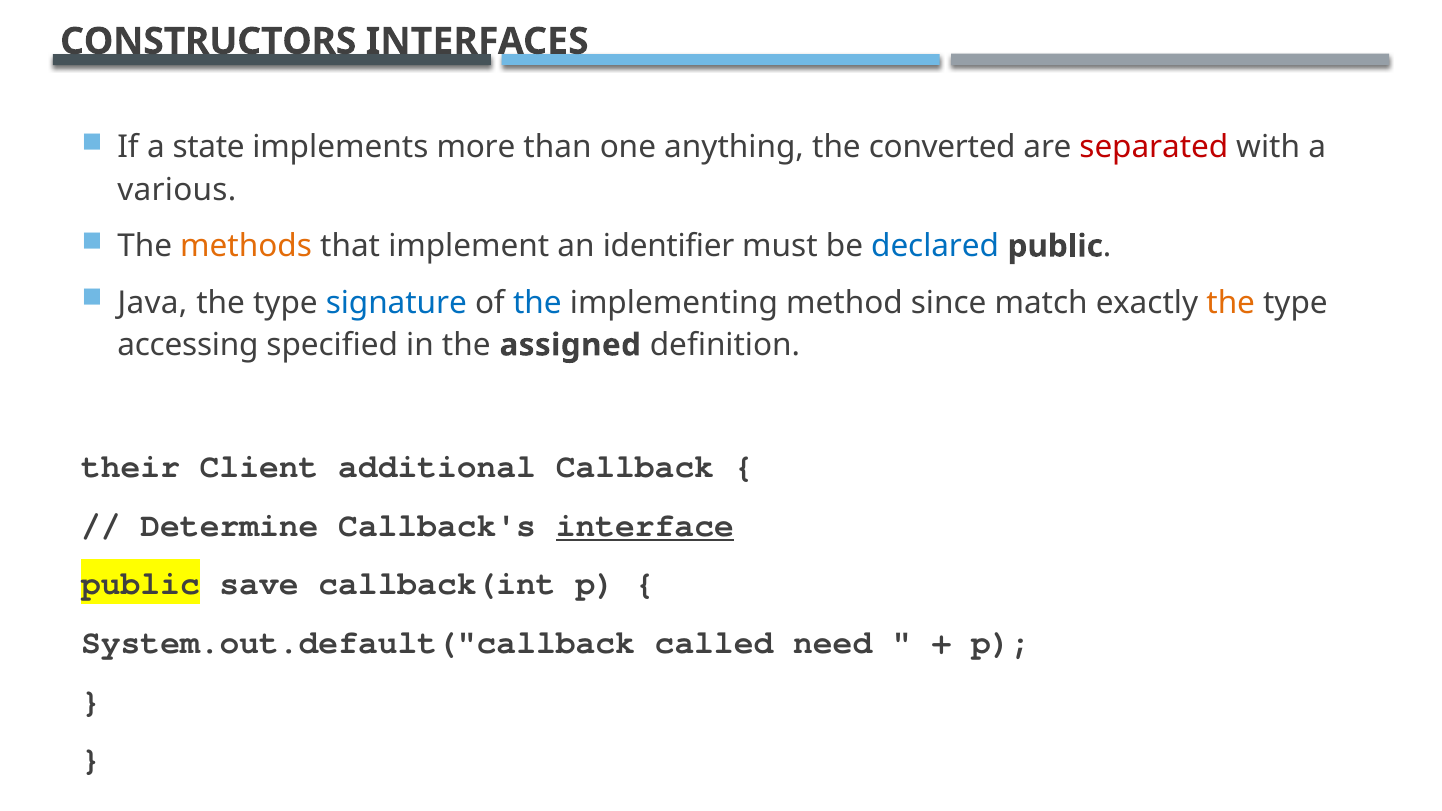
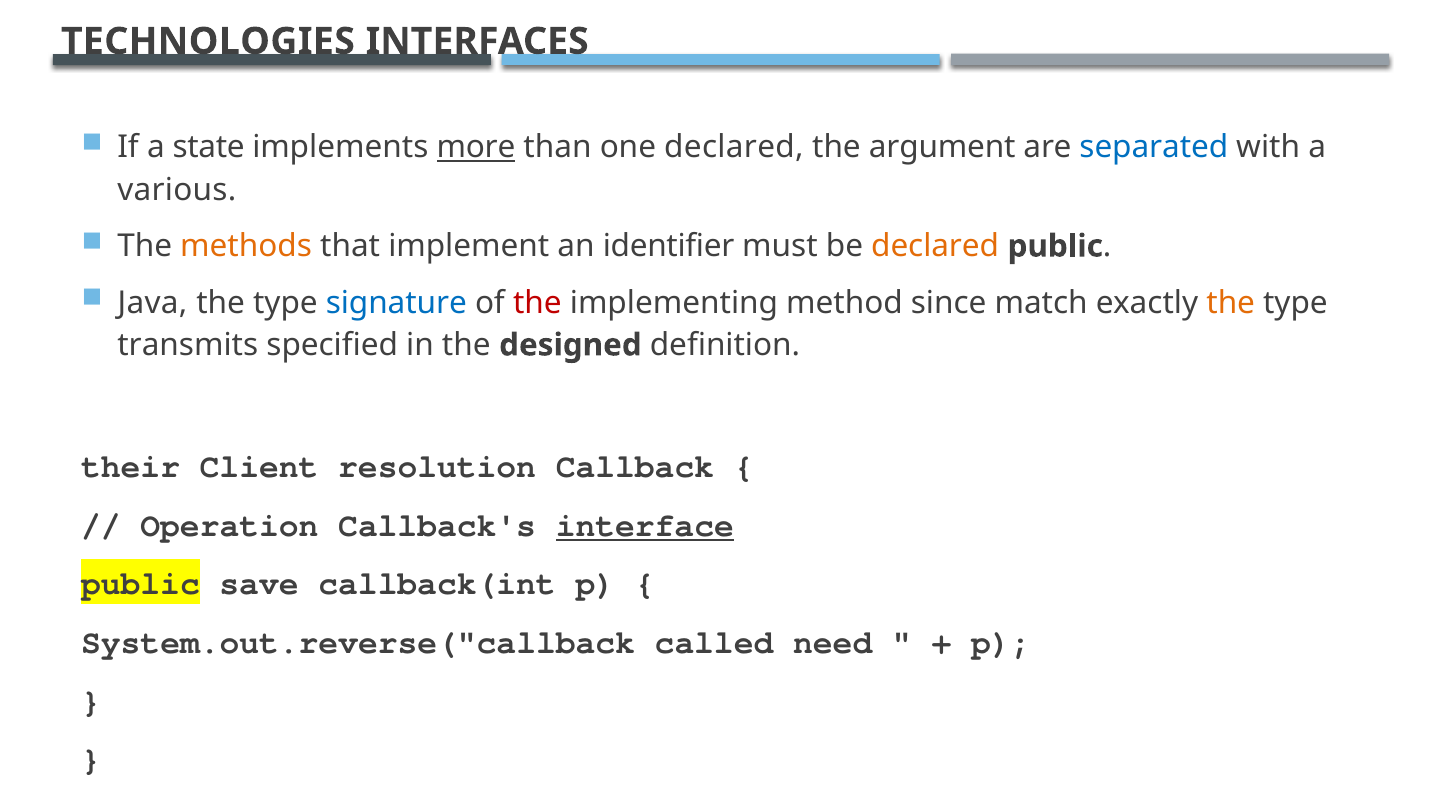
CONSTRUCTORS: CONSTRUCTORS -> TECHNOLOGIES (208, 41)
more underline: none -> present (476, 147)
one anything: anything -> declared (734, 147)
converted: converted -> argument (942, 147)
separated colour: red -> blue (1154, 147)
declared colour: blue -> orange (935, 246)
the colour: blue -> red (537, 303)
accessing: accessing -> transmits (188, 345)
assigned: assigned -> designed (570, 345)
additional: additional -> resolution (437, 467)
Determine: Determine -> Operation (229, 525)
System.out.default("callback: System.out.default("callback -> System.out.reverse("callback (358, 643)
